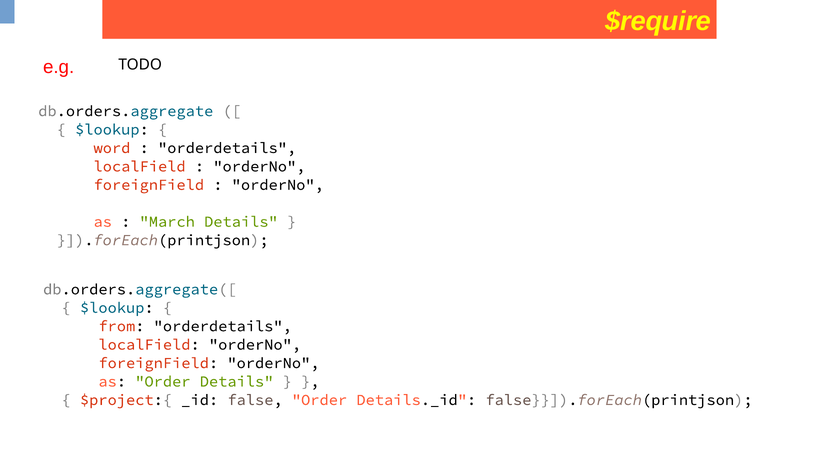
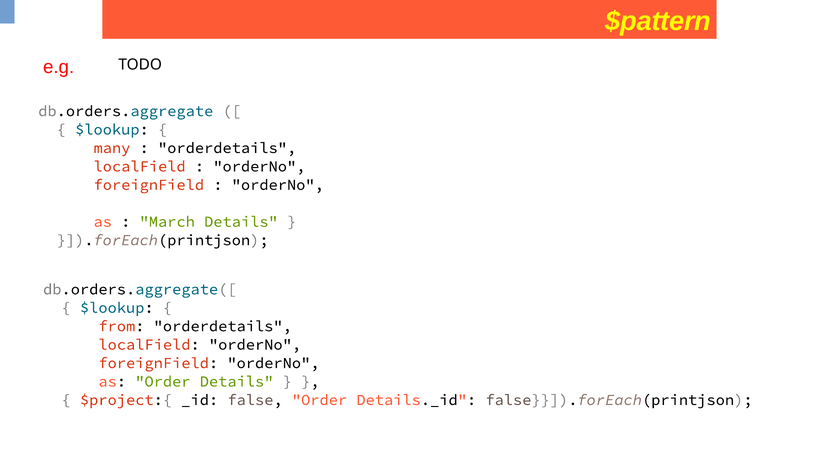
$require: $require -> $pattern (658, 21)
word: word -> many (112, 148)
